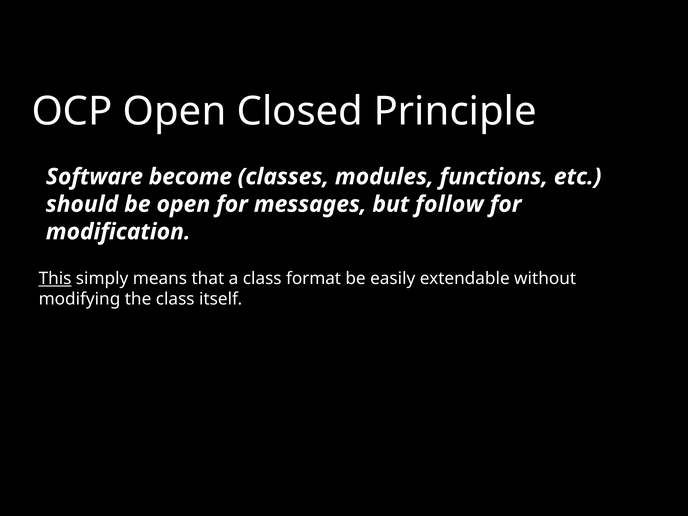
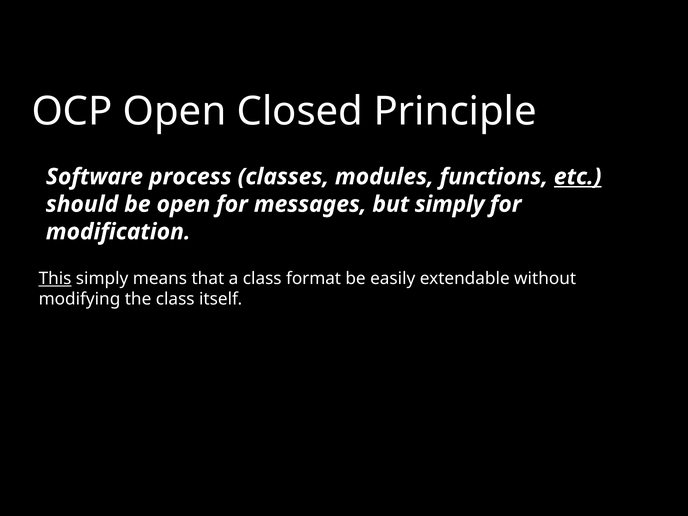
become: become -> process (190, 177)
etc underline: none -> present (578, 177)
but follow: follow -> simply (450, 204)
